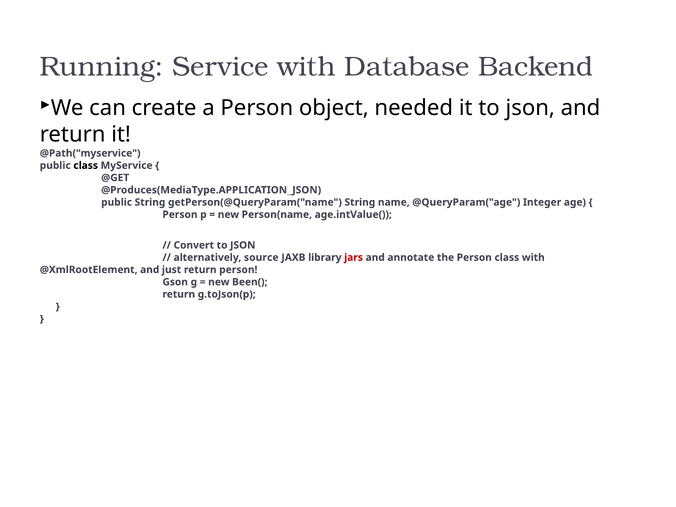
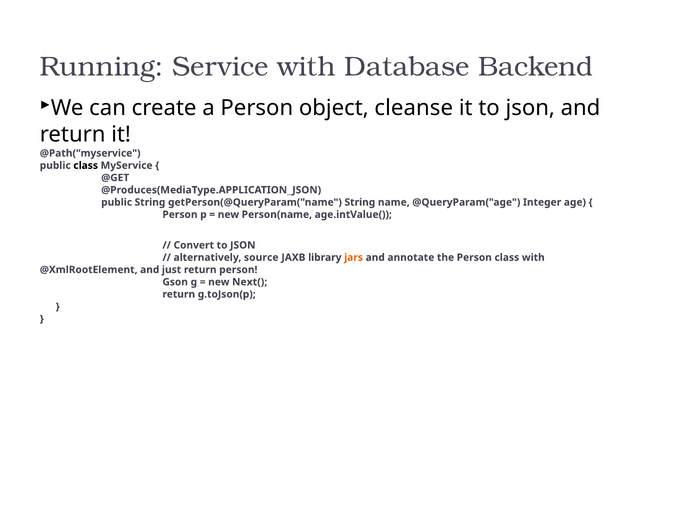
needed: needed -> cleanse (414, 108)
jars colour: red -> orange (354, 257)
Been(: Been( -> Next( (250, 282)
